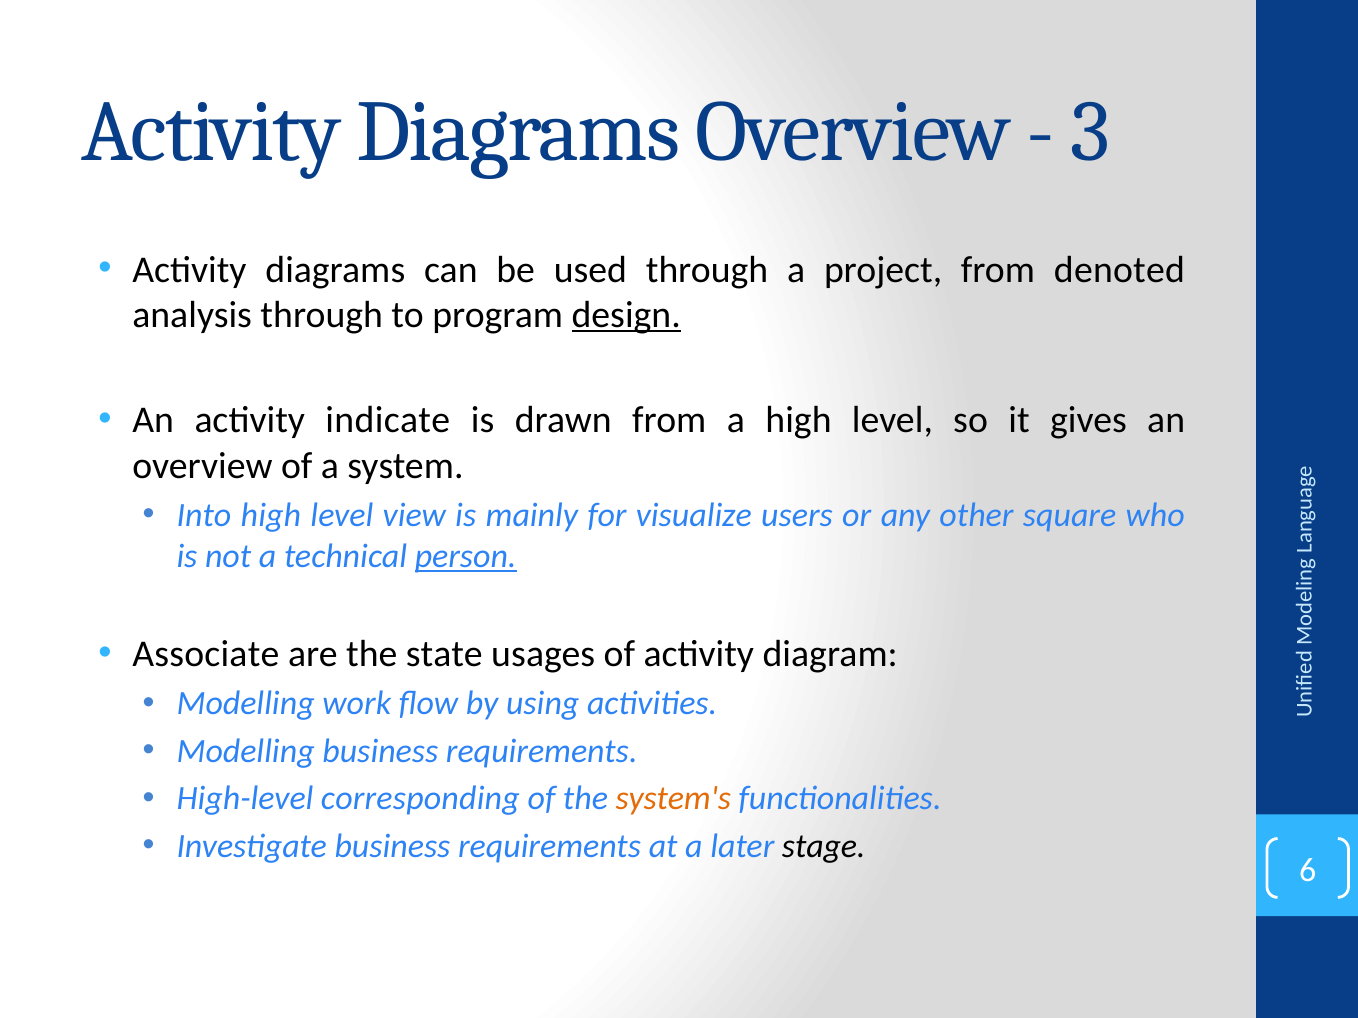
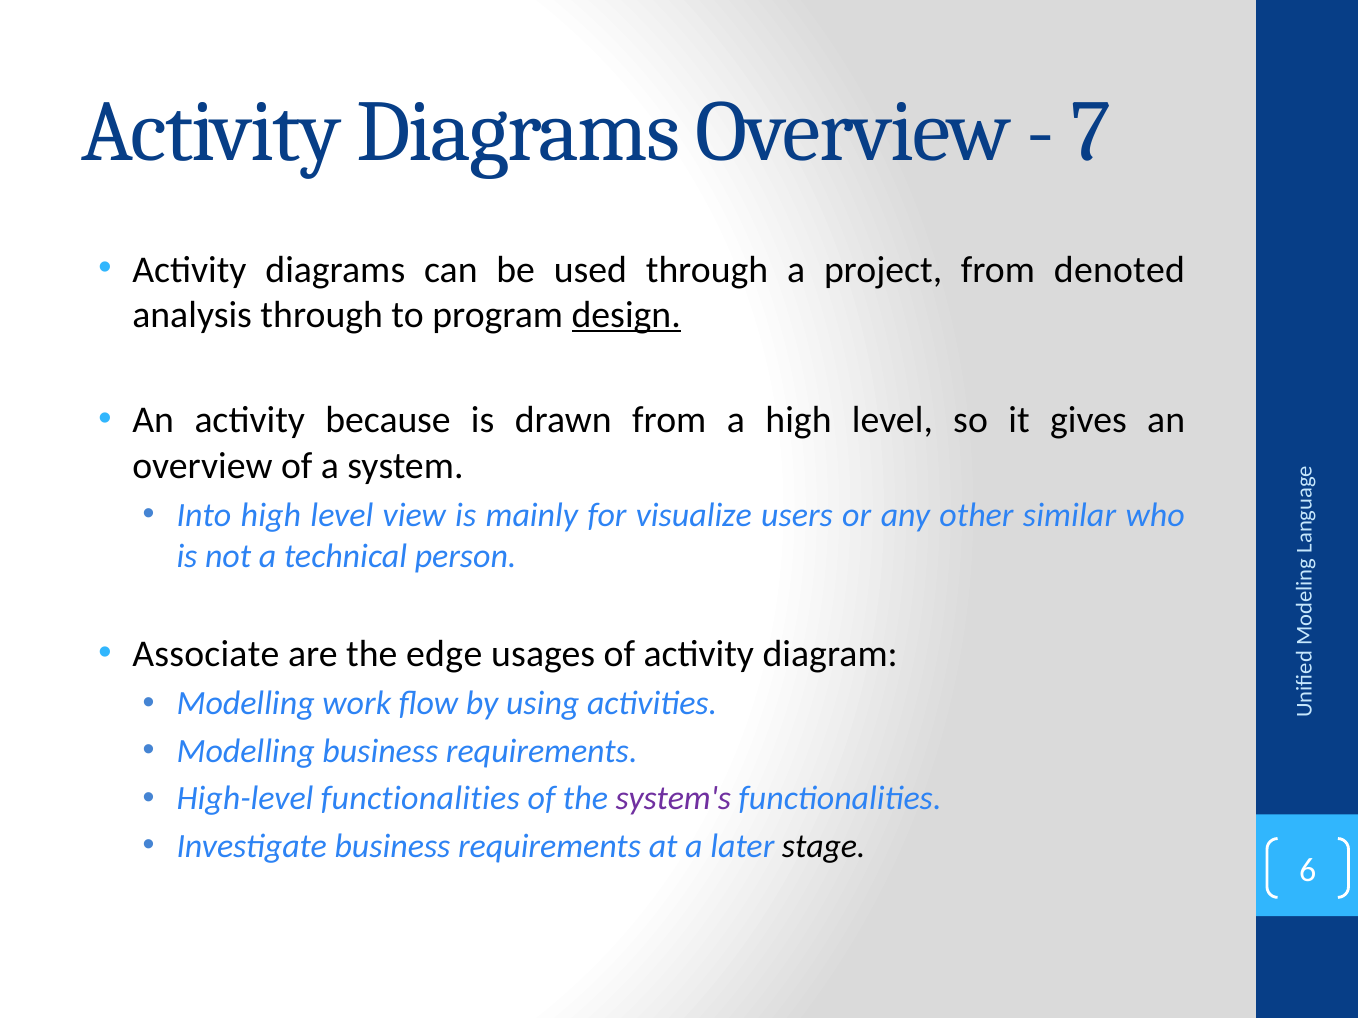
3: 3 -> 7 (1091, 132)
indicate: indicate -> because (388, 421)
square: square -> similar (1070, 515)
person underline: present -> none (466, 556)
state: state -> edge (444, 655)
High-level corresponding: corresponding -> functionalities (420, 799)
system's colour: orange -> purple (673, 799)
